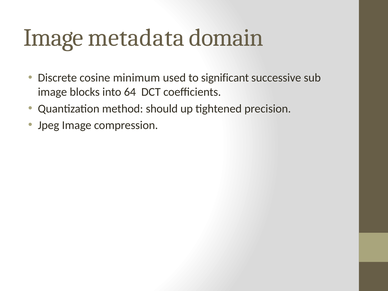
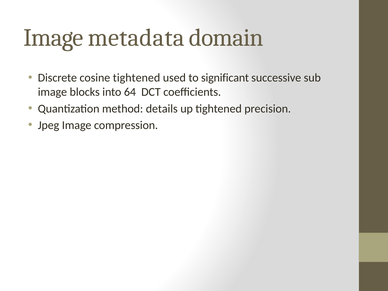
cosine minimum: minimum -> tightened (137, 78)
should: should -> details (162, 109)
